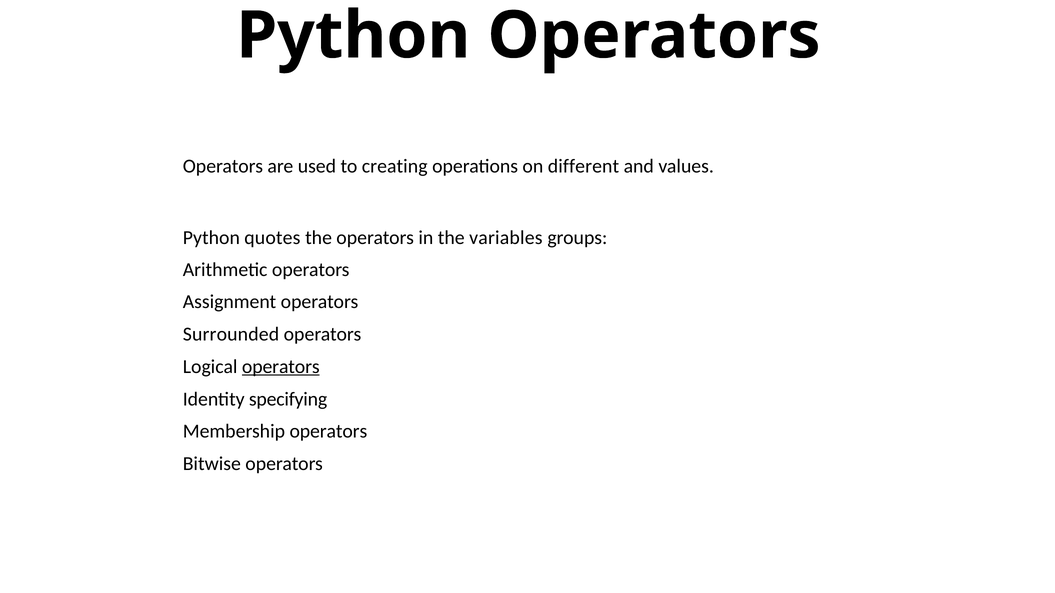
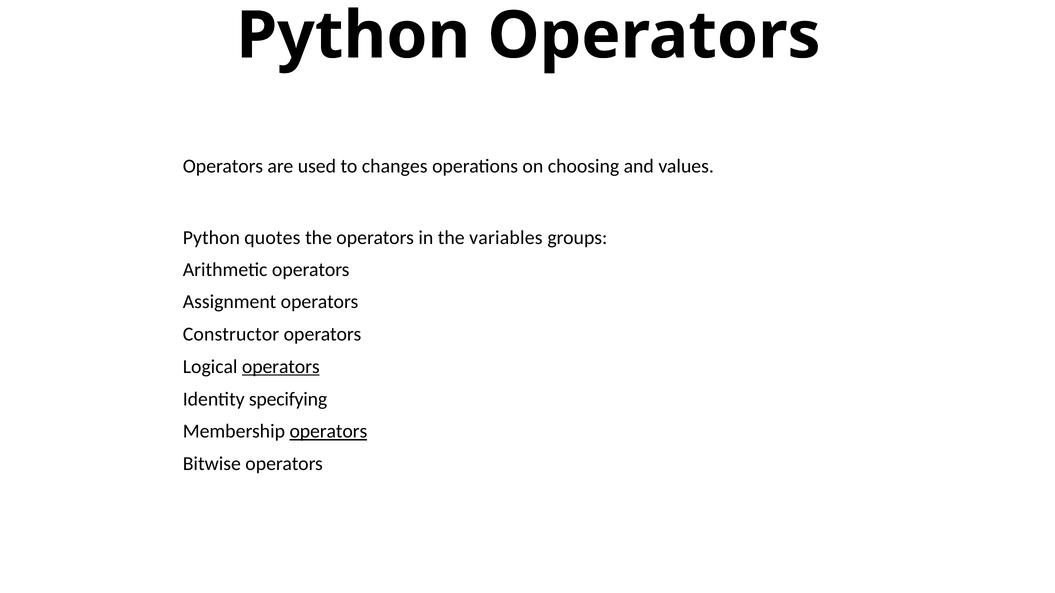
creating: creating -> changes (395, 167)
different: different -> choosing (584, 167)
Surrounded: Surrounded -> Constructor (231, 335)
operators underline: none -> present (328, 432)
